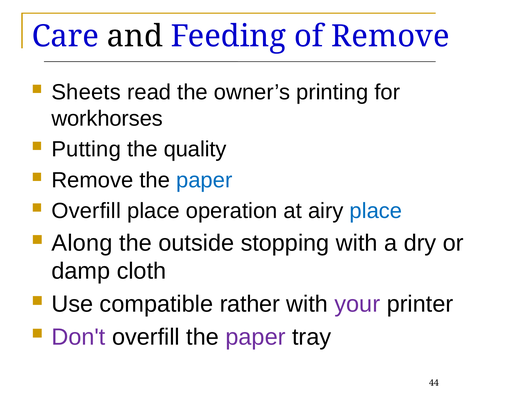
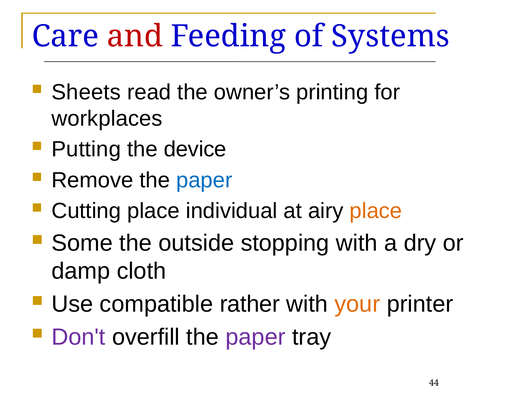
and colour: black -> red (135, 36)
of Remove: Remove -> Systems (390, 36)
workhorses: workhorses -> workplaces (107, 119)
quality: quality -> device (195, 149)
Overfill: Overfill -> Cutting (86, 211)
operation: operation -> individual (232, 211)
place colour: blue -> orange (376, 211)
Along: Along -> Some (82, 243)
your colour: purple -> orange (357, 304)
